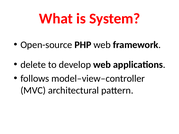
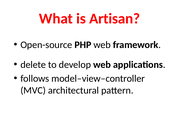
System: System -> Artisan (115, 19)
